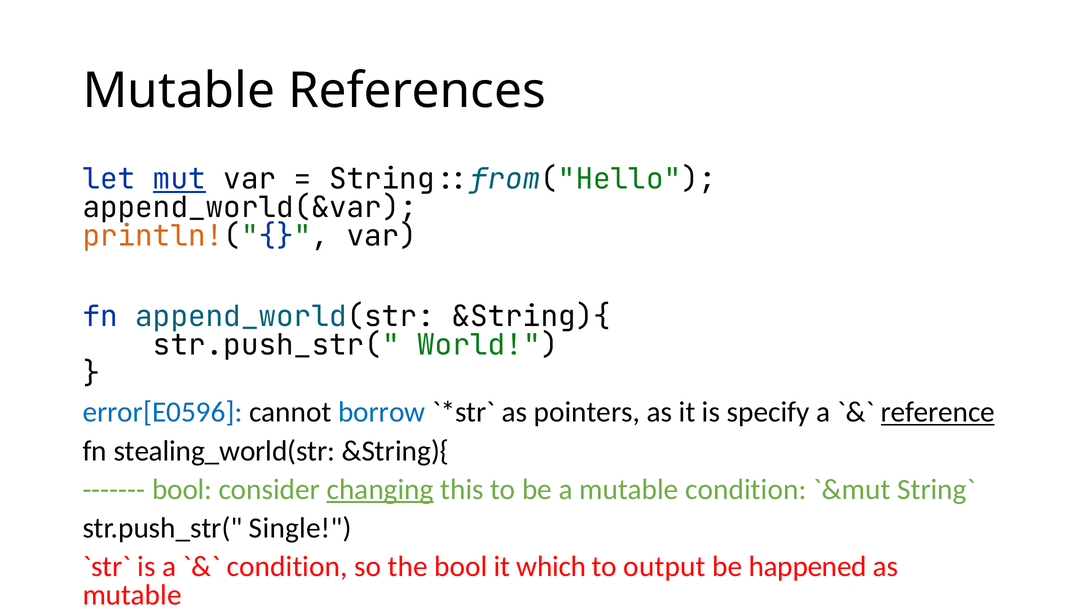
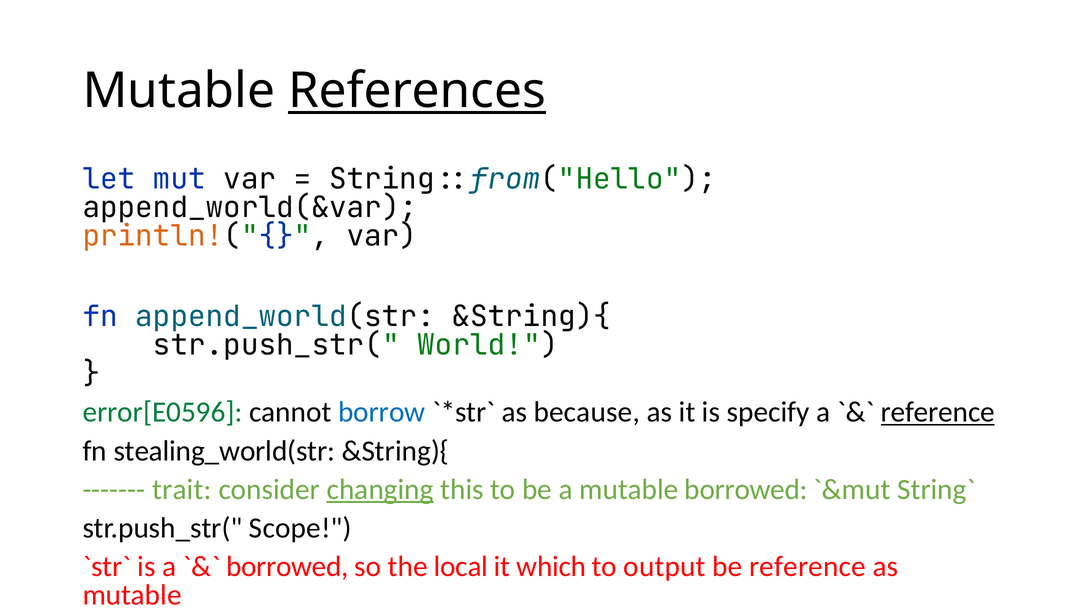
References underline: none -> present (417, 91)
mut underline: present -> none (179, 179)
error[E0596 colour: blue -> green (162, 412)
pointers: pointers -> because (587, 412)
bool: bool -> trait (182, 490)
mutable condition: condition -> borrowed (746, 490)
Single: Single -> Scope (300, 528)
condition: condition -> borrowed (287, 567)
the bool: bool -> local (461, 567)
be happened: happened -> reference (807, 567)
